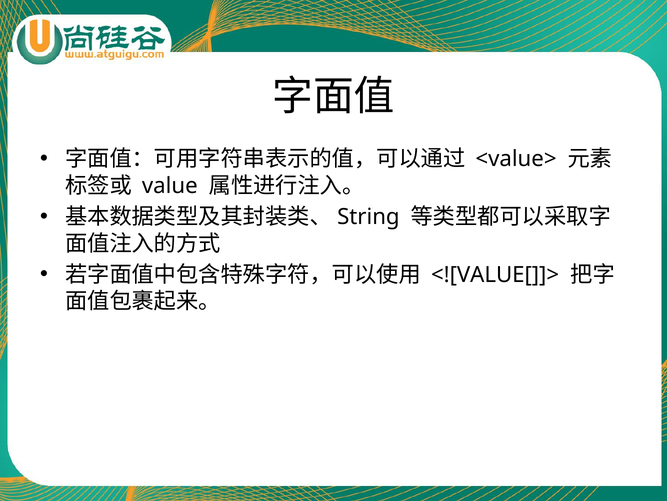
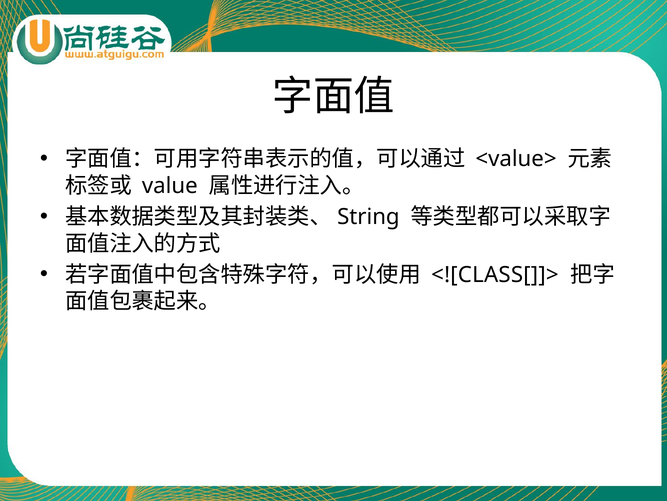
<![VALUE[]]>: <![VALUE[]]> -> <![CLASS[]]> (495, 274)
